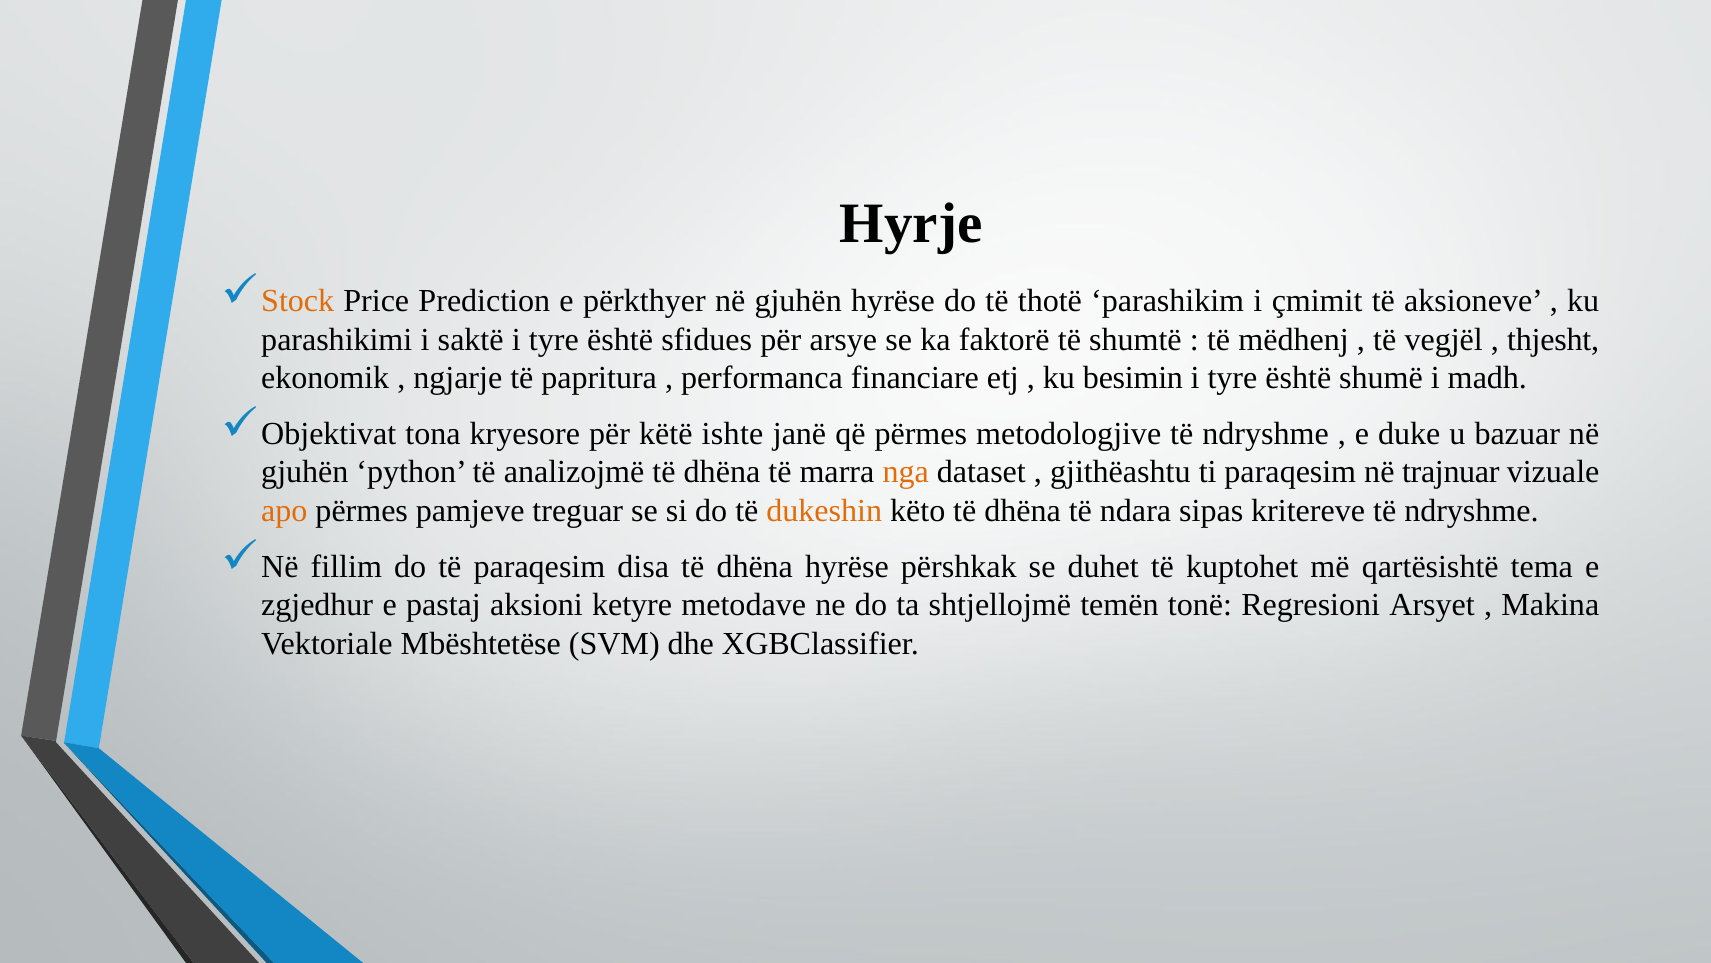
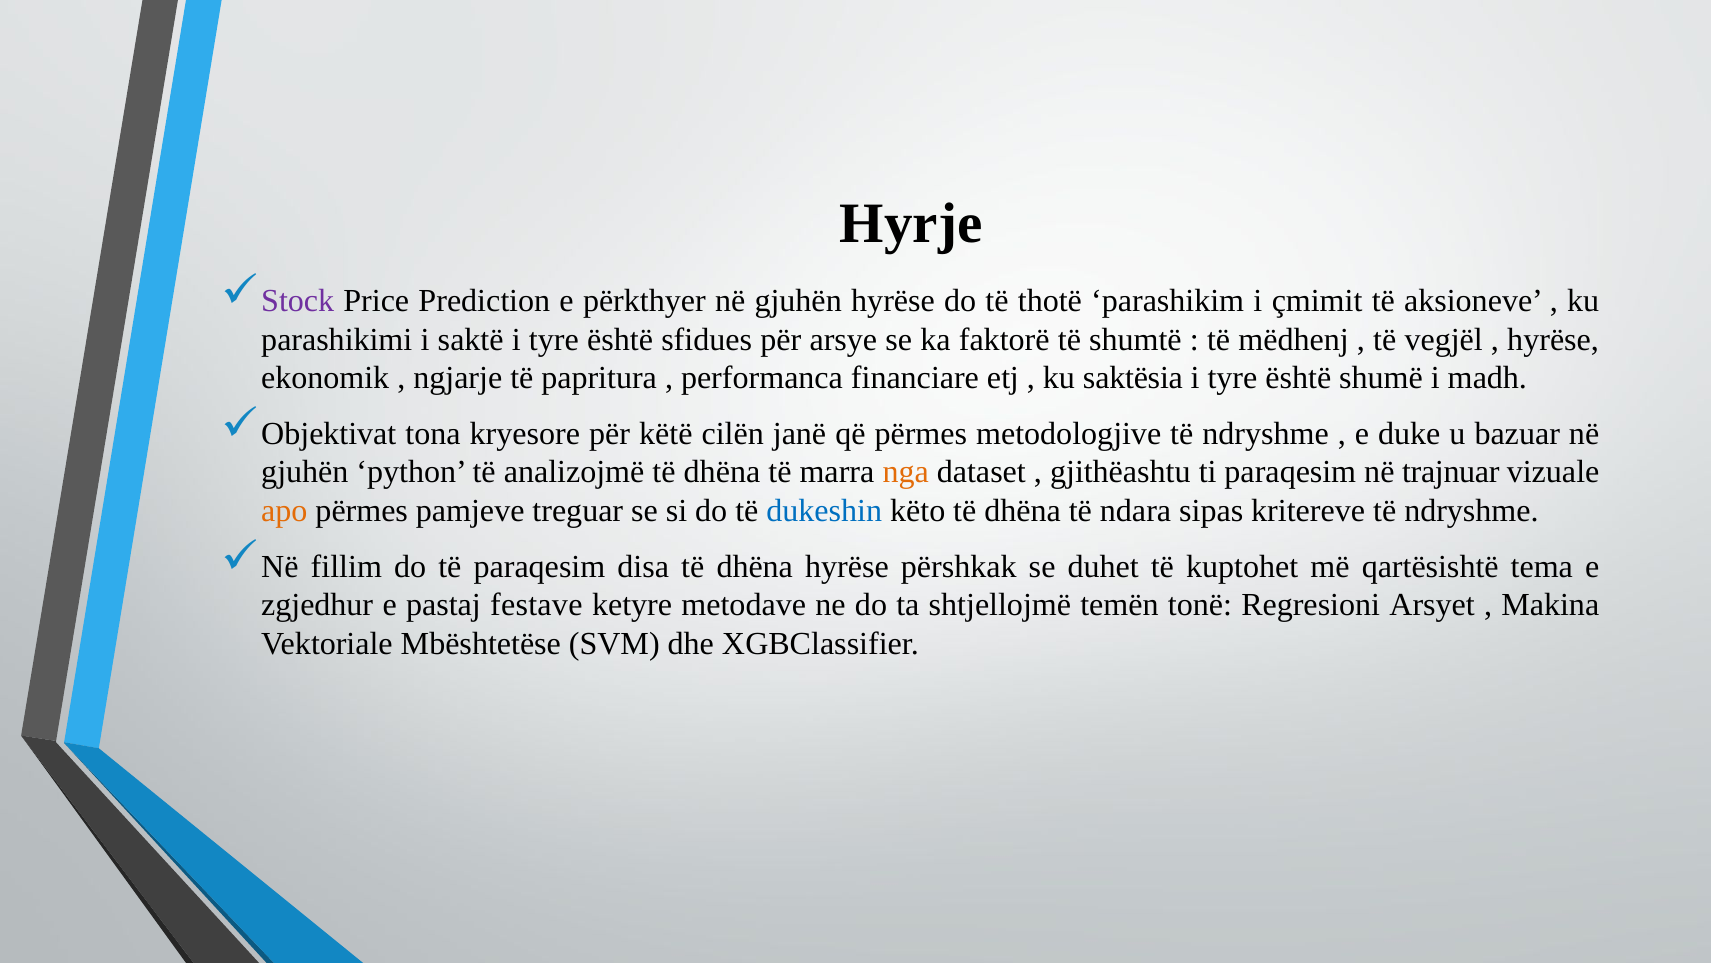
Stock colour: orange -> purple (298, 301)
thjesht: thjesht -> hyrëse (1553, 339)
besimin: besimin -> saktësia (1133, 378)
ishte: ishte -> cilën (733, 433)
dukeshin colour: orange -> blue (824, 510)
aksioni: aksioni -> festave (536, 605)
